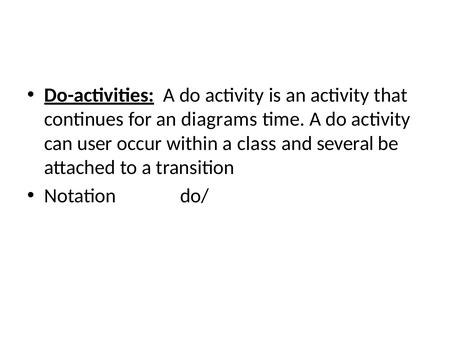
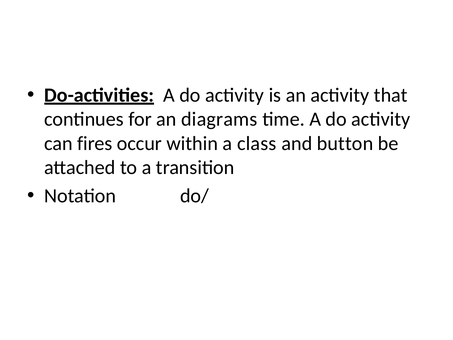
user: user -> fires (95, 143)
several: several -> button (345, 143)
